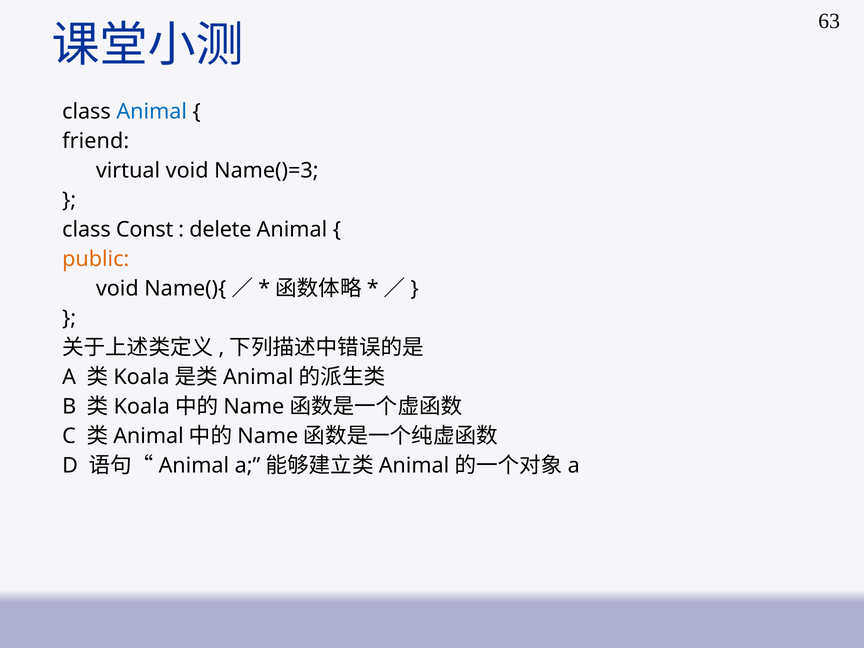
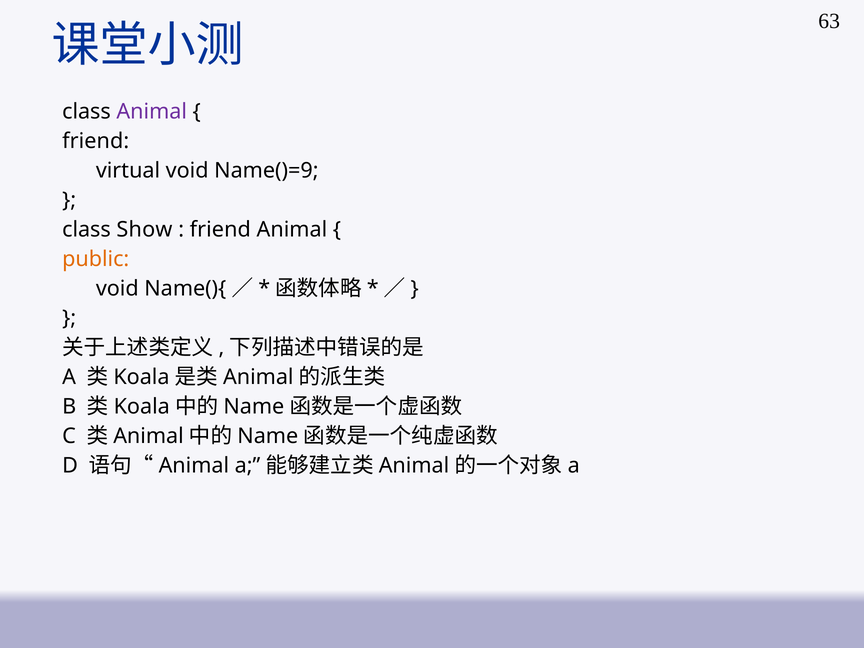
Animal colour: blue -> purple (152, 111)
Name()=3: Name()=3 -> Name()=9 (266, 171)
Const: Const -> Show (144, 230)
delete: delete -> friend (220, 230)
